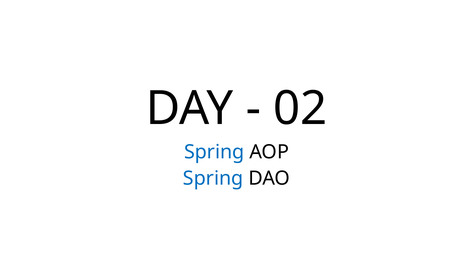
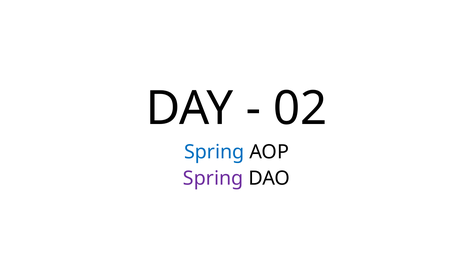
Spring colour: blue -> purple (213, 178)
